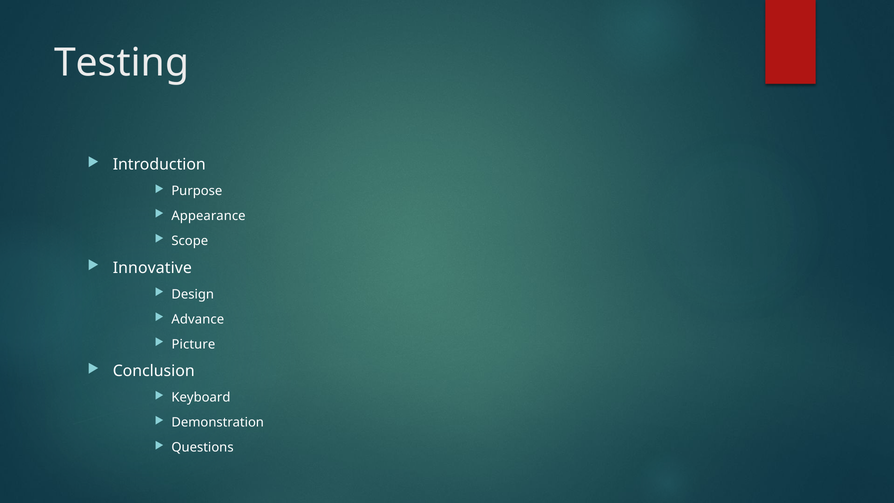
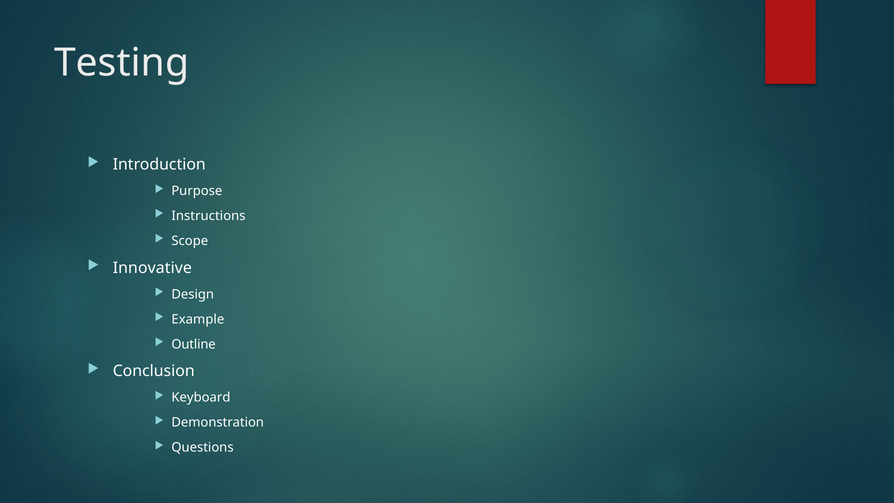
Appearance: Appearance -> Instructions (209, 216)
Advance: Advance -> Example (198, 319)
Picture: Picture -> Outline (194, 344)
